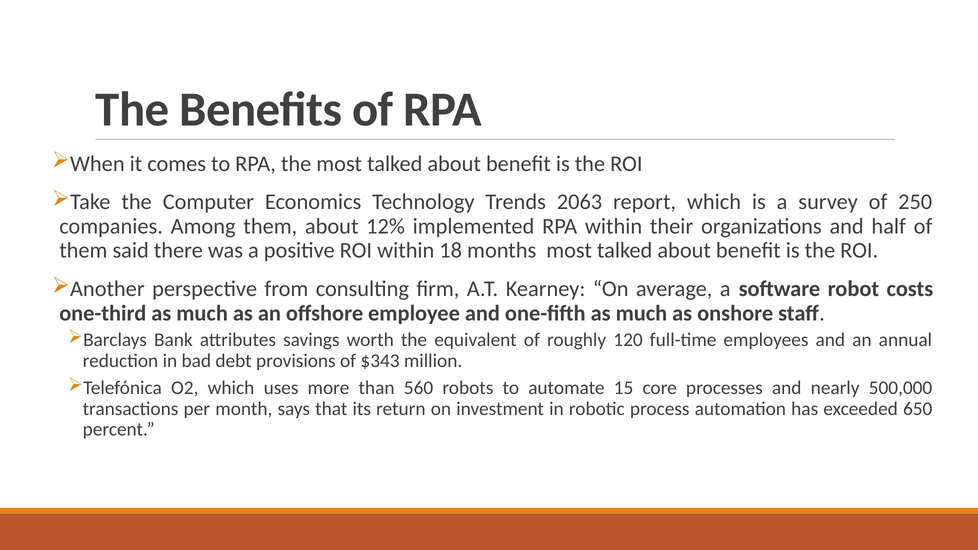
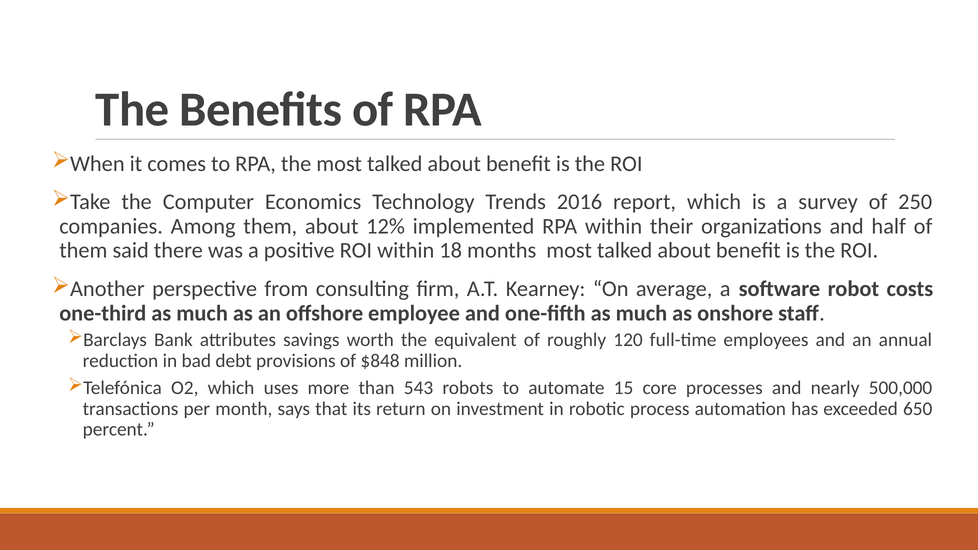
2063: 2063 -> 2016 (580, 202)
$343: $343 -> $848 (380, 361)
560: 560 -> 543 (419, 388)
